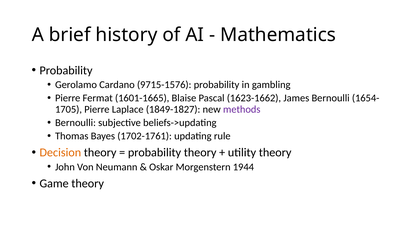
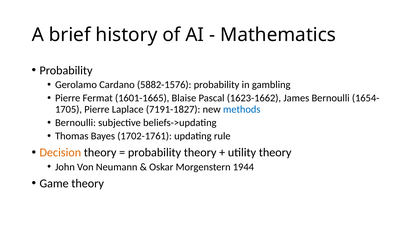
9715-1576: 9715-1576 -> 5882-1576 (164, 85)
1849-1827: 1849-1827 -> 7191-1827 (173, 109)
methods colour: purple -> blue (242, 109)
